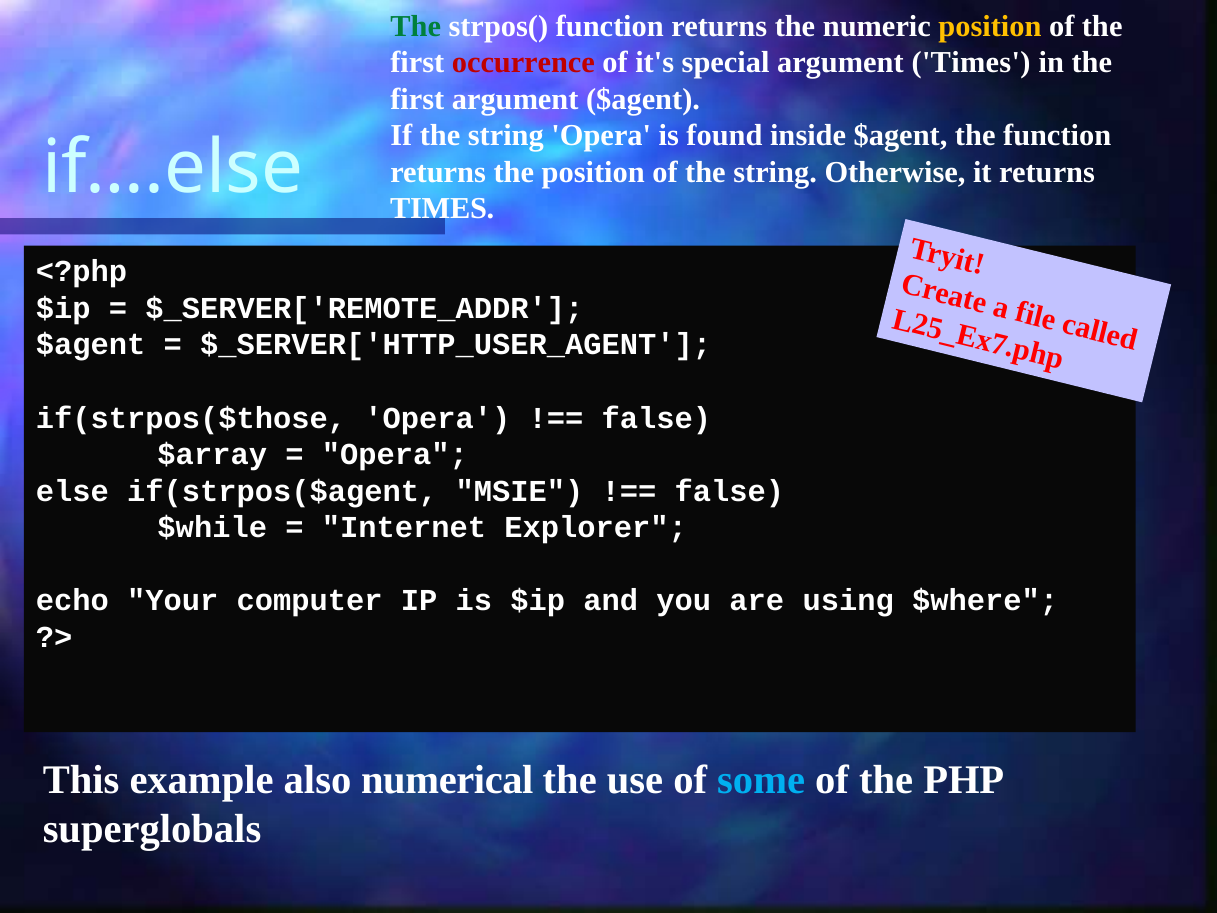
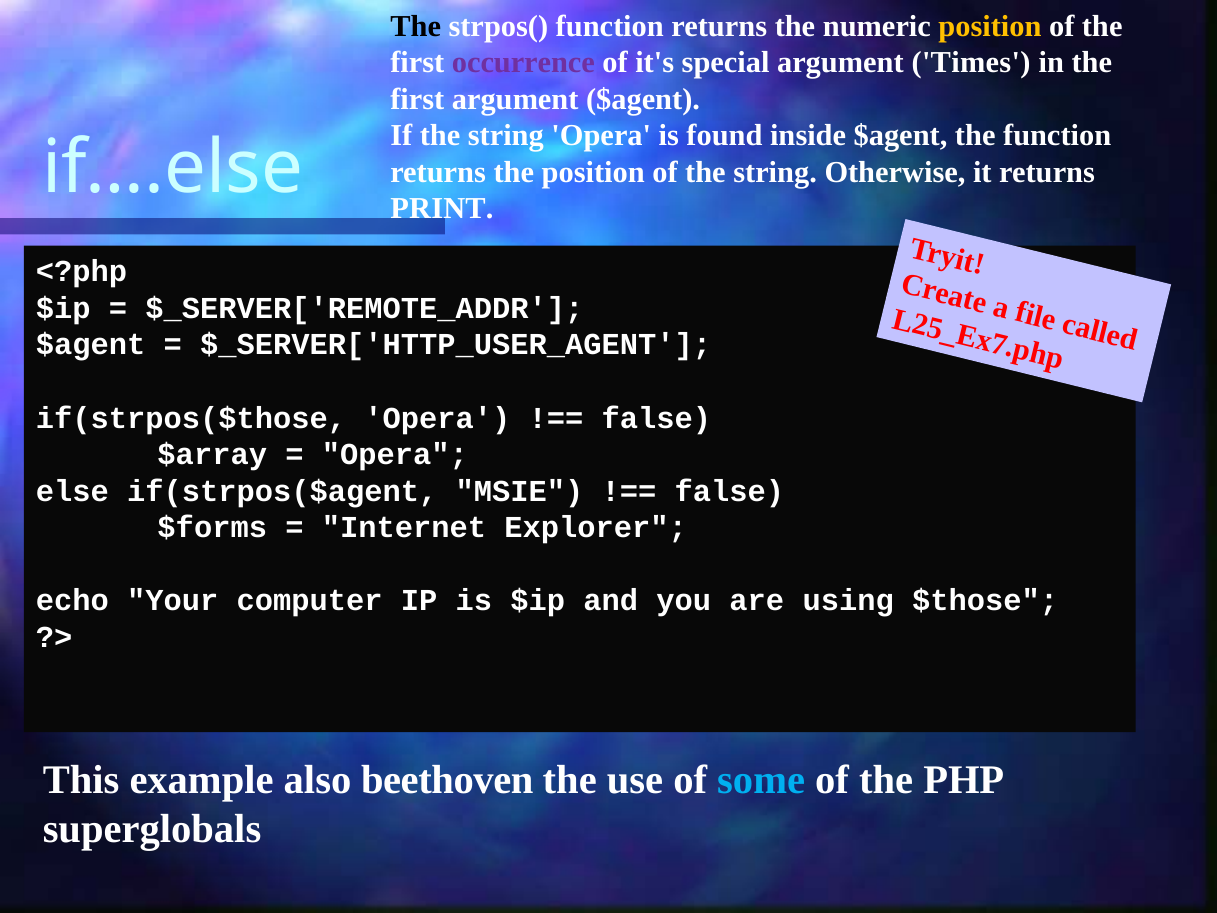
The colour: green -> black (416, 26)
occurrence colour: red -> purple (523, 63)
TIMES: TIMES -> PRINT (442, 209)
$while: $while -> $forms (212, 527)
$where: $where -> $those (985, 600)
numerical: numerical -> beethoven (447, 780)
